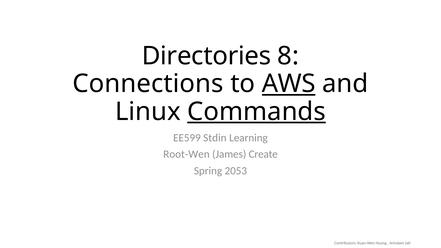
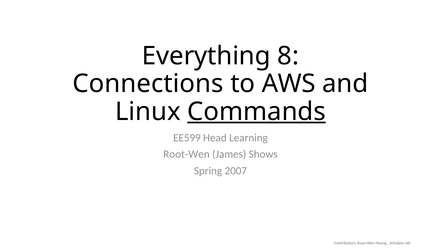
Directories: Directories -> Everything (206, 56)
AWS underline: present -> none (289, 84)
Stdin: Stdin -> Head (215, 138)
Create: Create -> Shows (263, 154)
2053: 2053 -> 2007 (236, 171)
